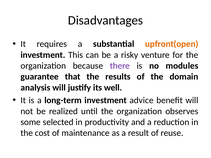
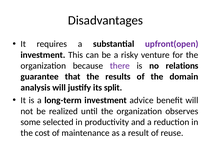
upfront(open colour: orange -> purple (172, 44)
modules: modules -> relations (182, 66)
well: well -> split (113, 88)
